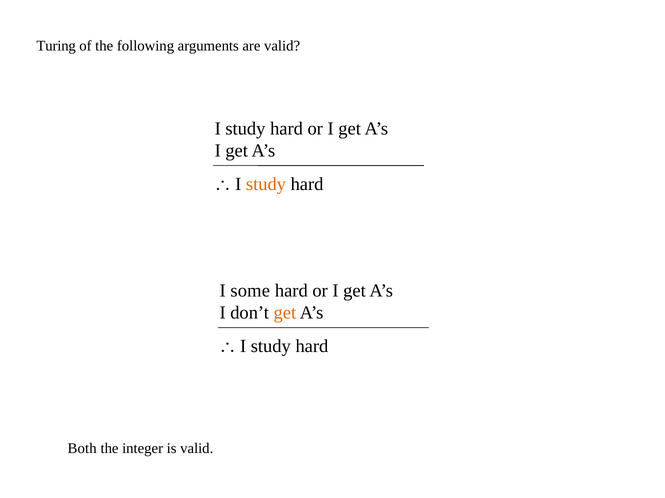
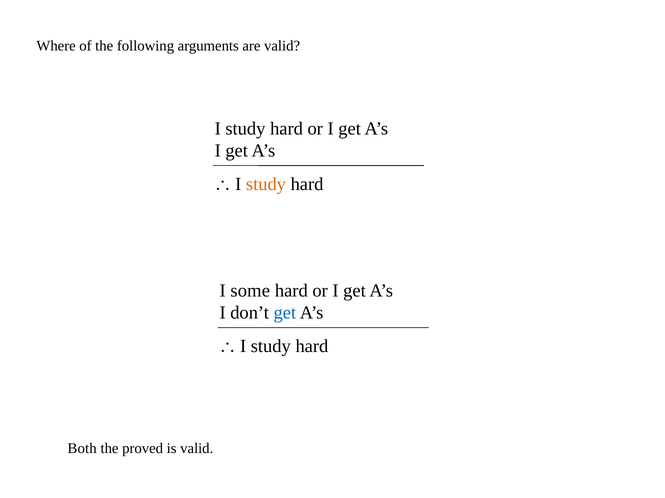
Turing: Turing -> Where (56, 46)
get colour: orange -> blue (285, 313)
integer: integer -> proved (143, 449)
